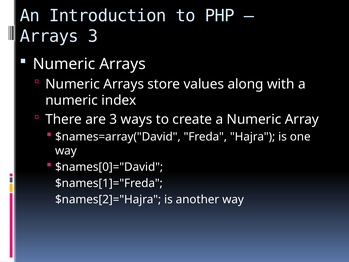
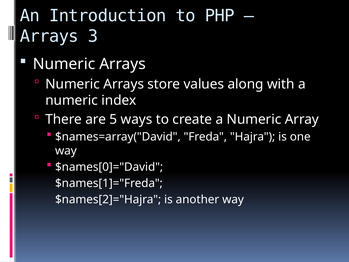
are 3: 3 -> 5 (113, 119)
